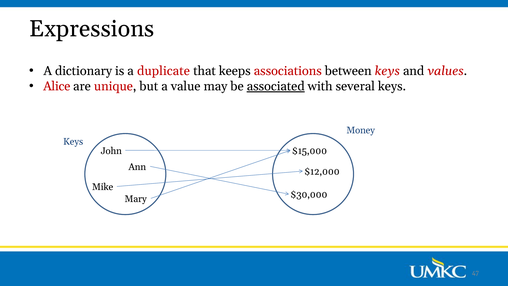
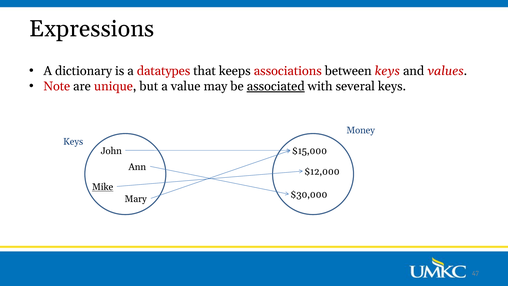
duplicate: duplicate -> datatypes (164, 71)
Alice: Alice -> Note (57, 86)
Mike underline: none -> present (103, 187)
